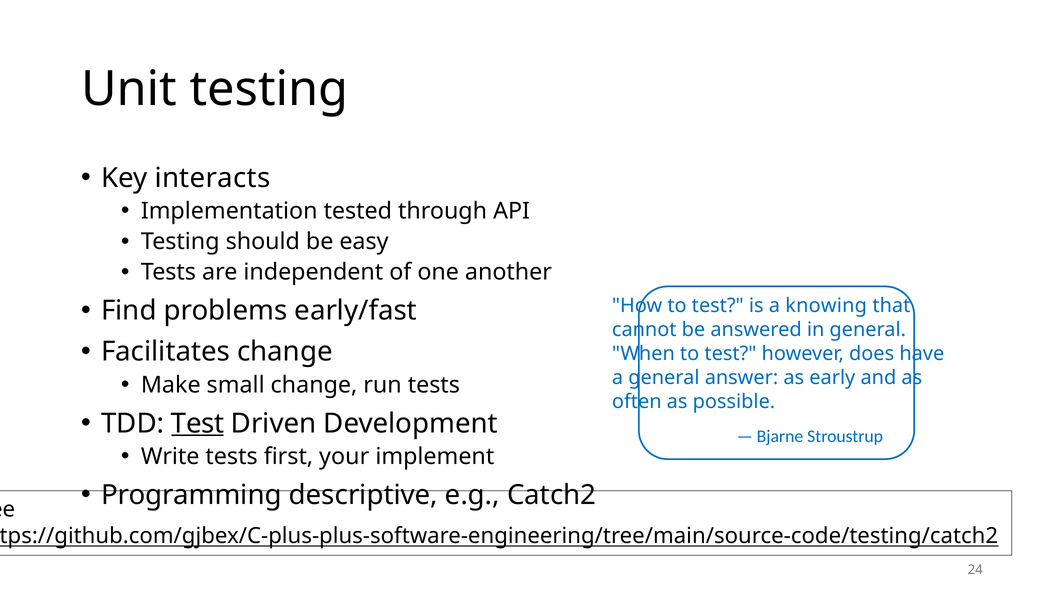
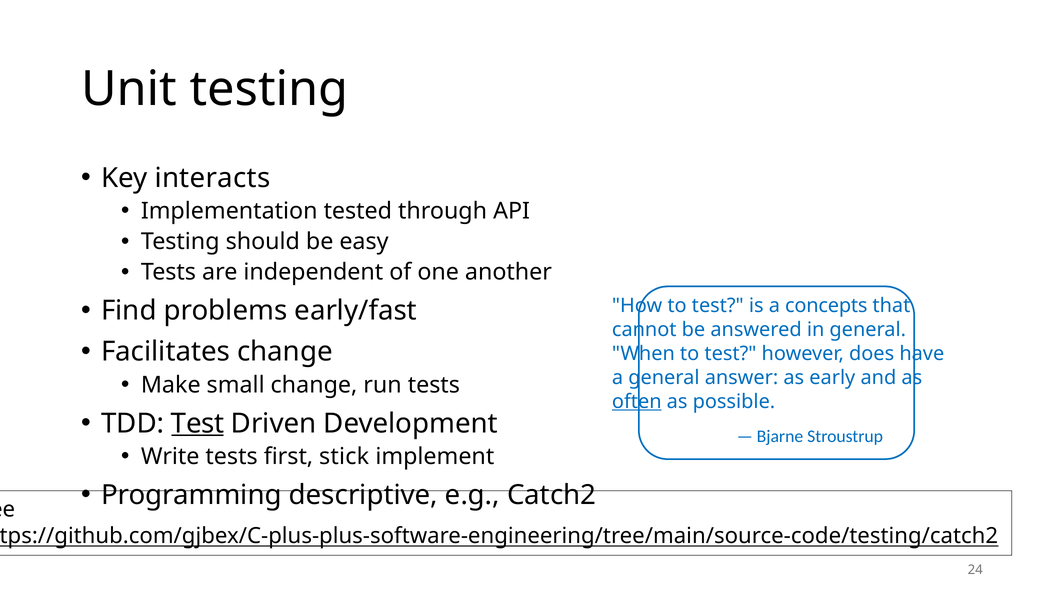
knowing: knowing -> concepts (826, 306)
often underline: none -> present (637, 402)
your: your -> stick (344, 457)
